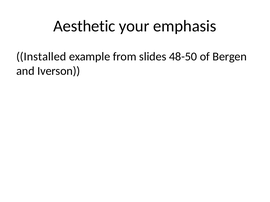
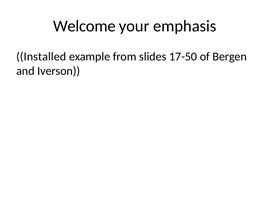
Aesthetic: Aesthetic -> Welcome (84, 26)
48-50: 48-50 -> 17-50 (183, 57)
